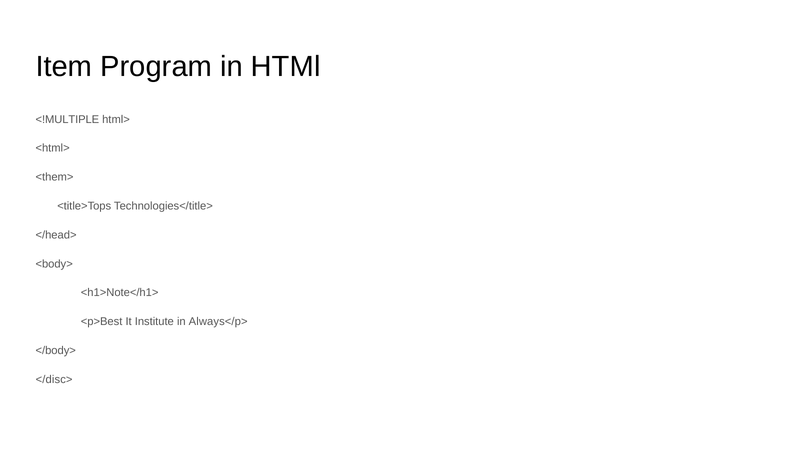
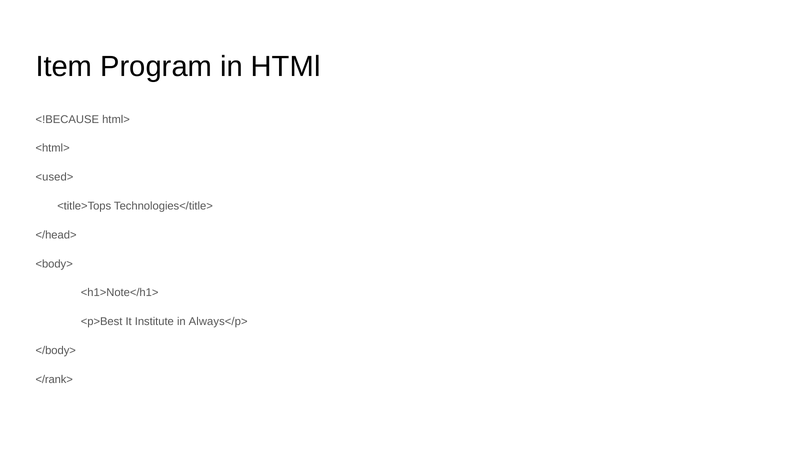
<!MULTIPLE: <!MULTIPLE -> <!BECAUSE (67, 119)
<them>: <them> -> <used> (54, 177)
</disc>: </disc> -> </rank> (54, 379)
